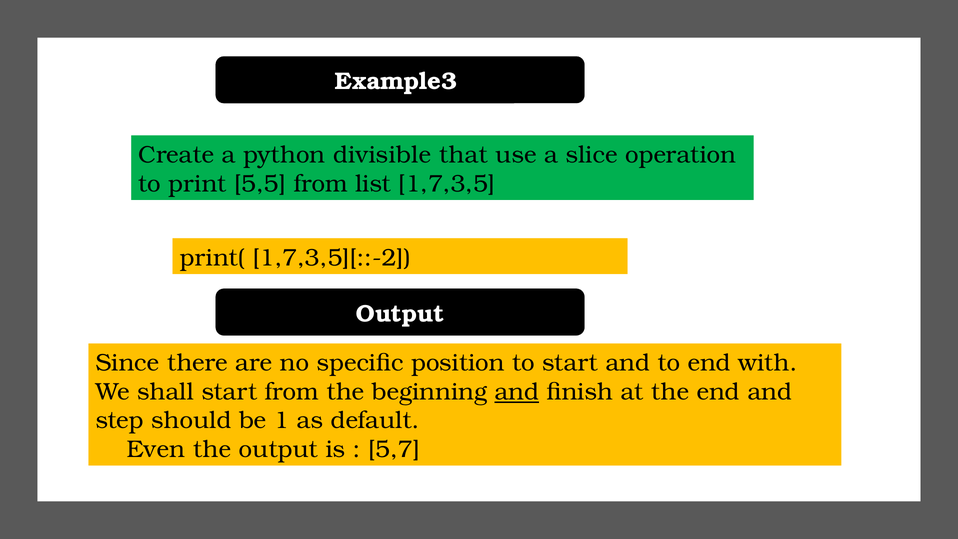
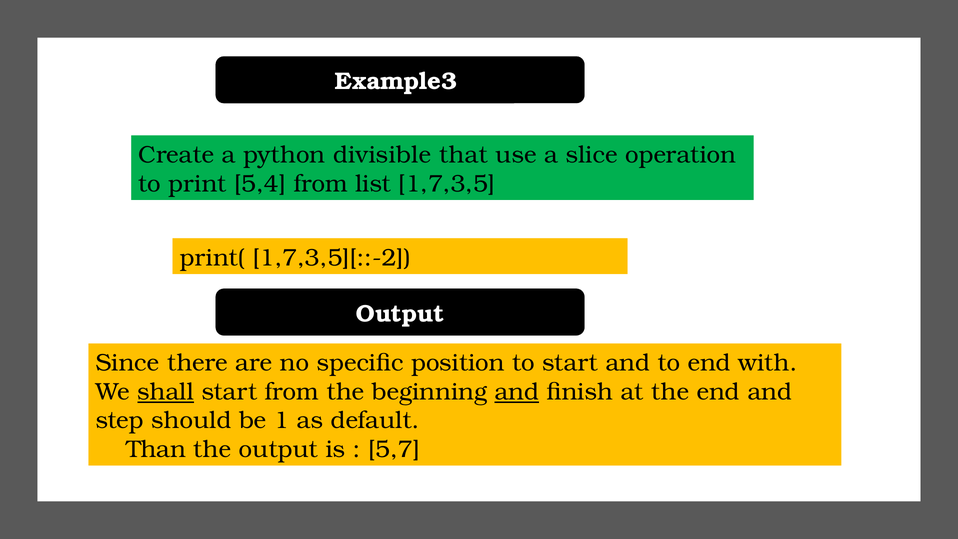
5,5: 5,5 -> 5,4 (260, 184)
shall underline: none -> present (166, 392)
Even: Even -> Than (156, 449)
